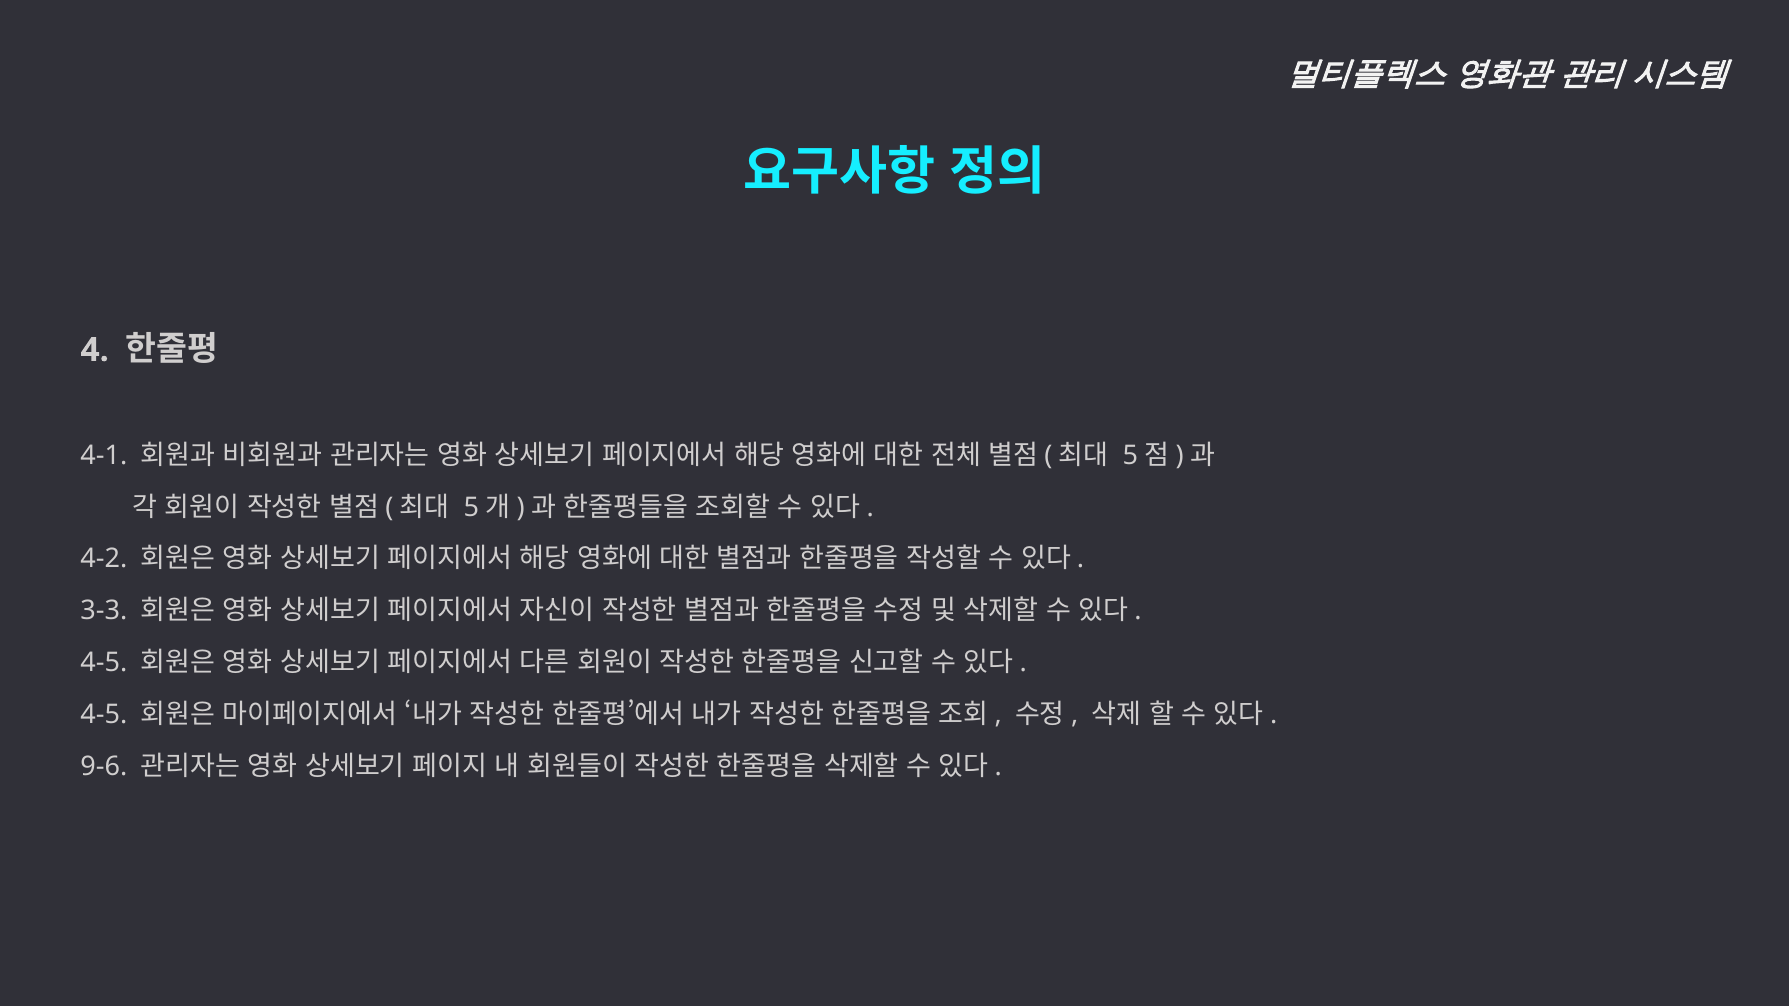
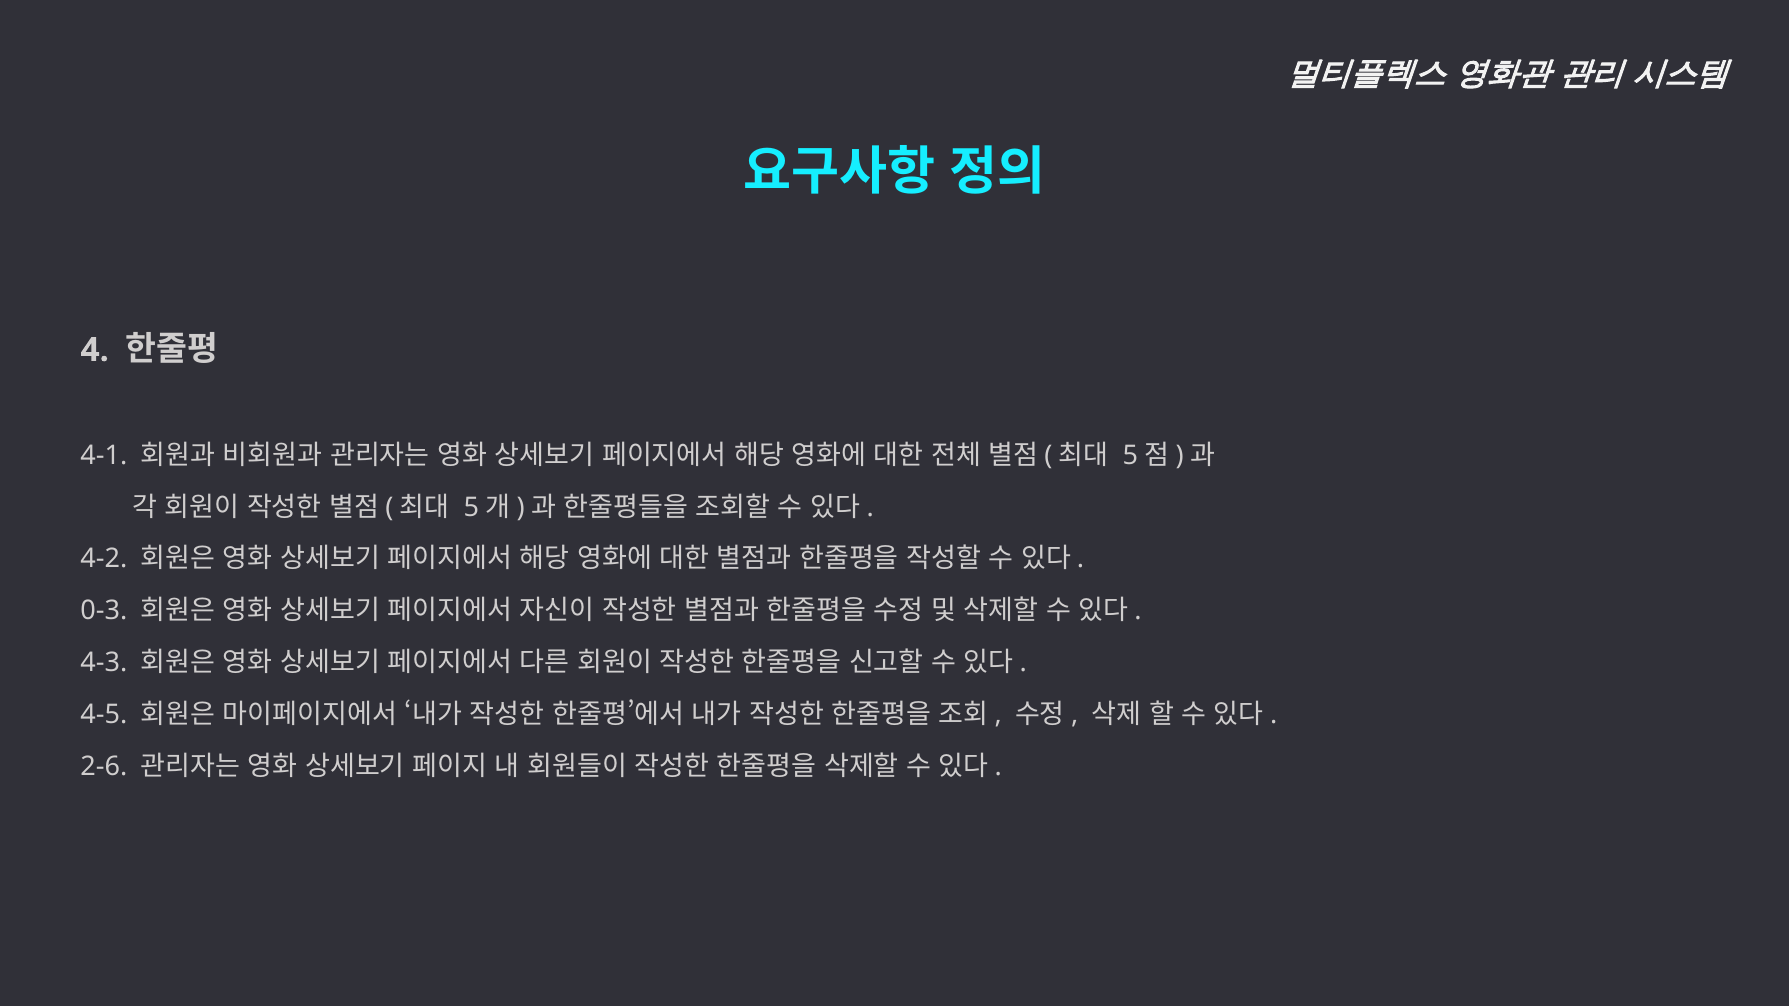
3-3: 3-3 -> 0-3 (104, 611)
4-5: 4-5 -> 4-3 (104, 663)
9-6: 9-6 -> 2-6 (104, 767)
